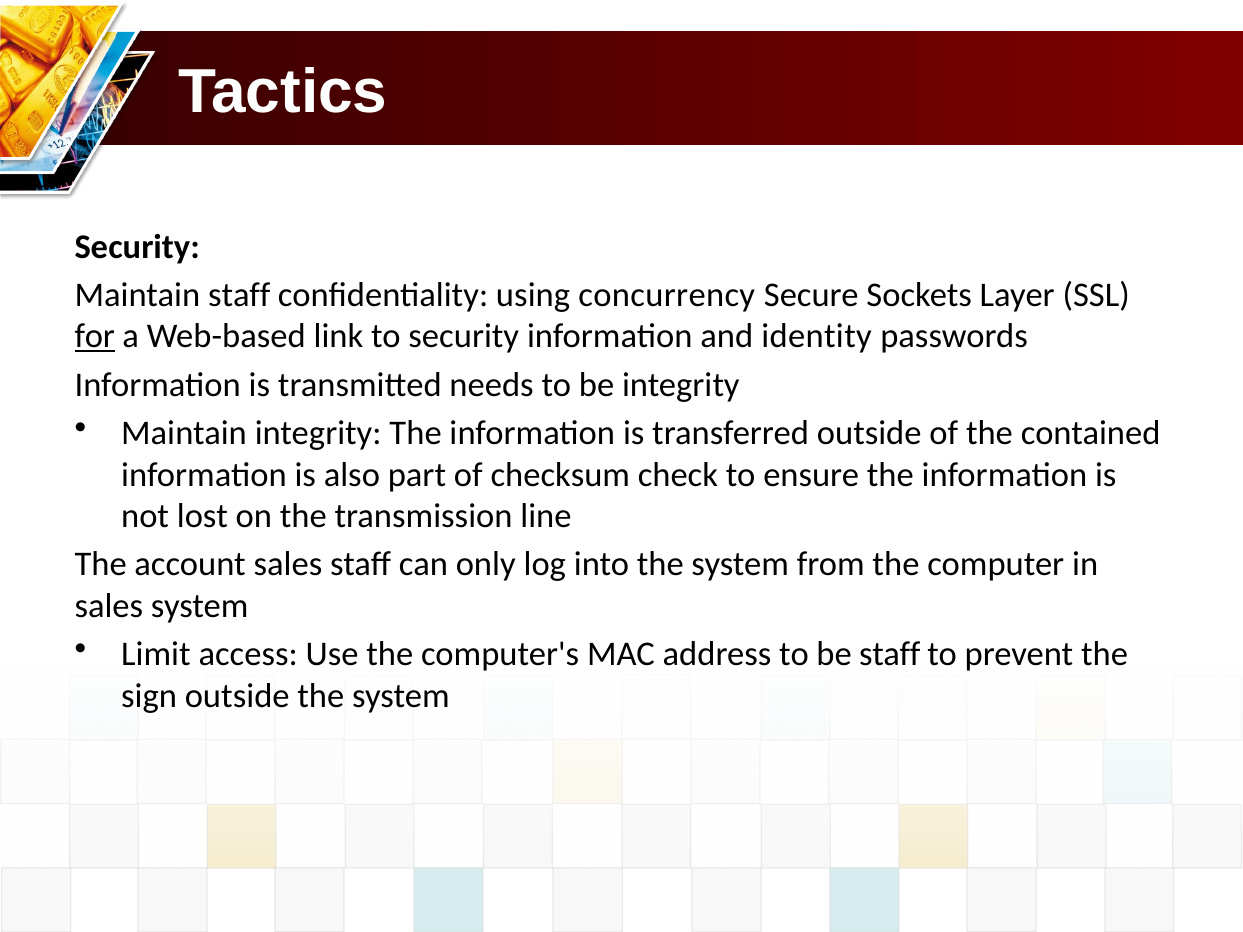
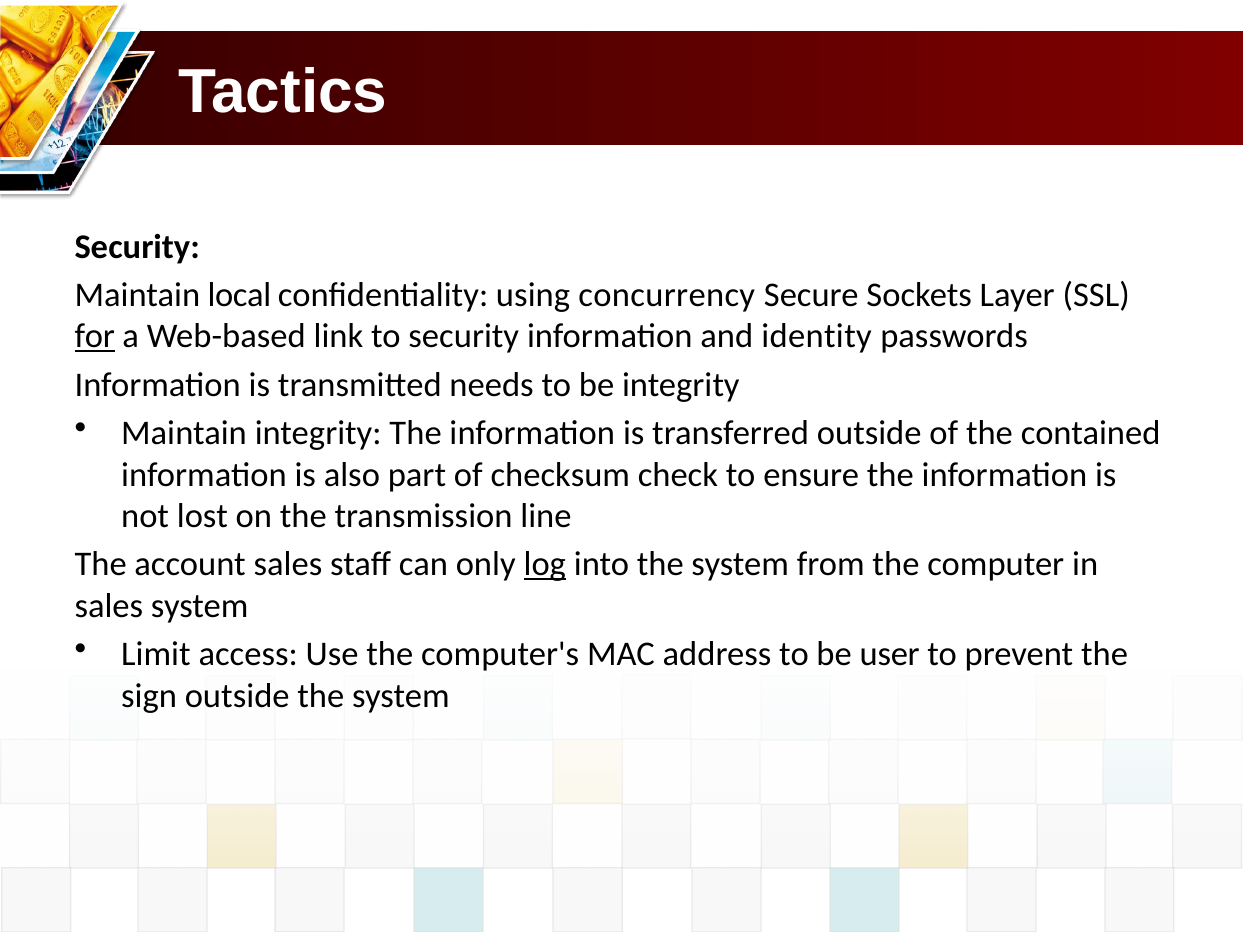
Maintain staff: staff -> local (239, 295)
log underline: none -> present (545, 565)
be staff: staff -> user (890, 654)
